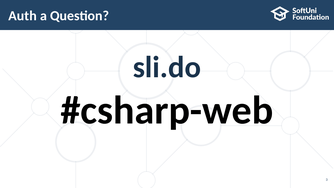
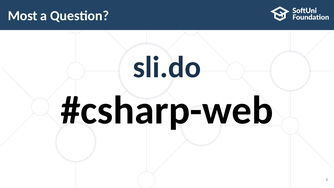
Auth: Auth -> Most (23, 16)
